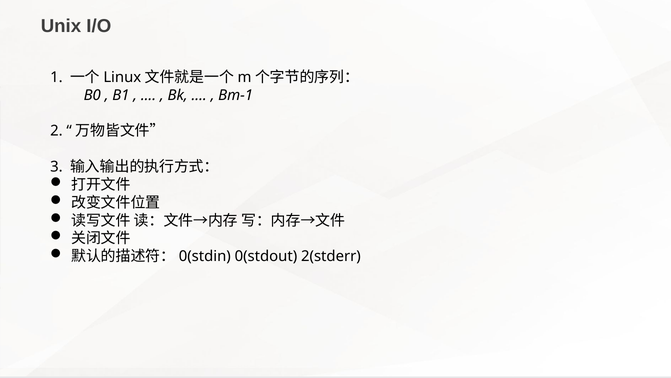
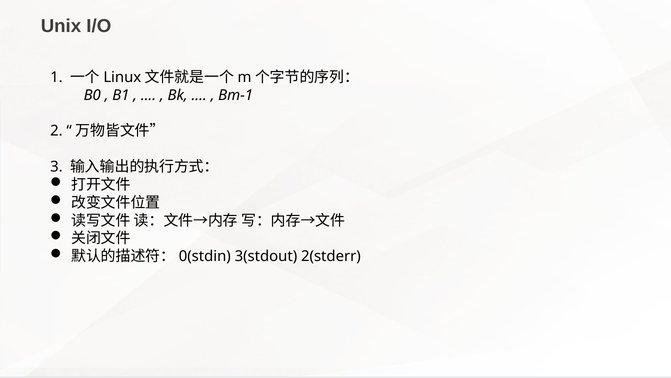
0(stdout: 0(stdout -> 3(stdout (266, 256)
